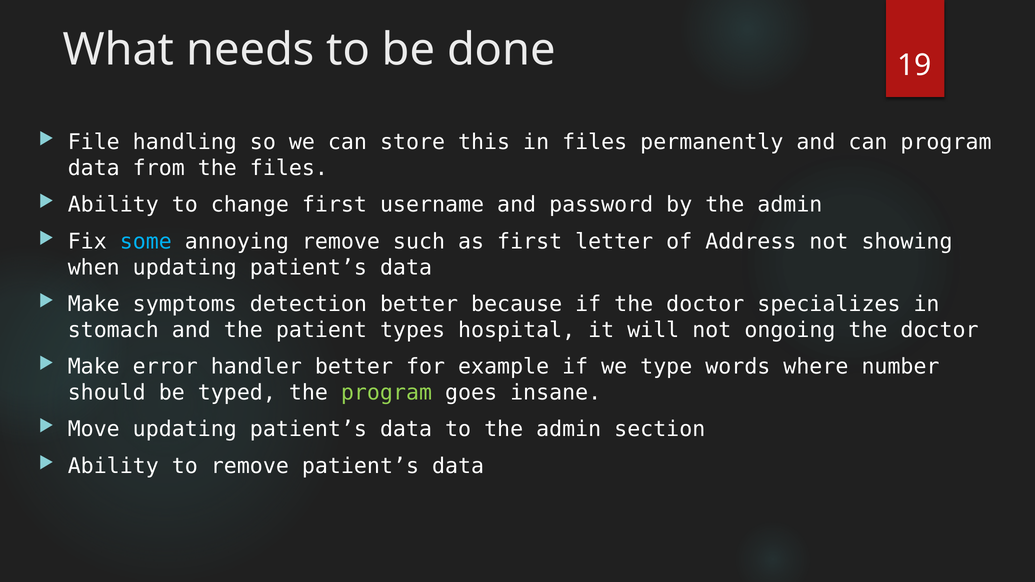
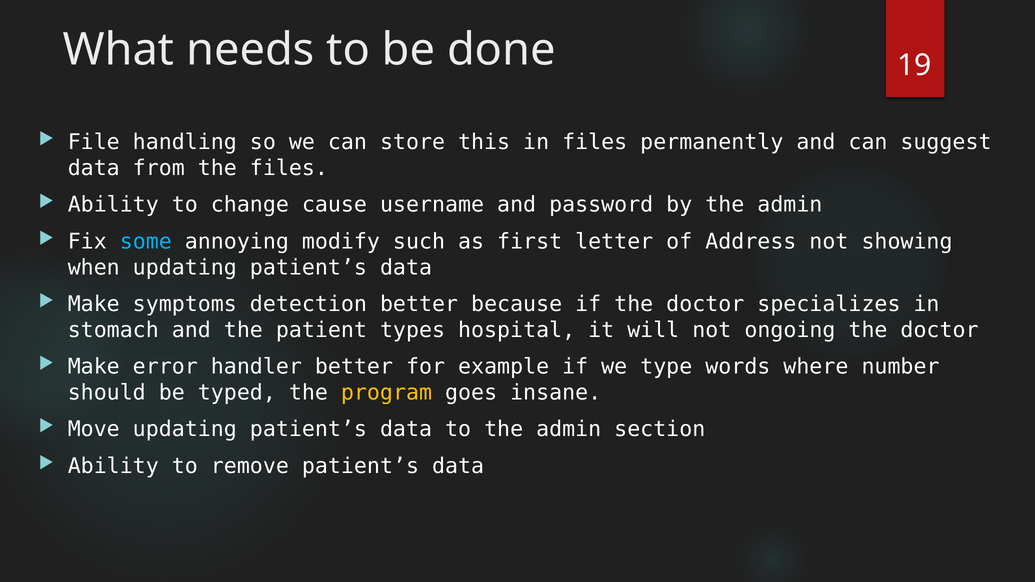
can program: program -> suggest (946, 142)
change first: first -> cause (334, 205)
annoying remove: remove -> modify (341, 242)
program colour: light green -> yellow (386, 393)
